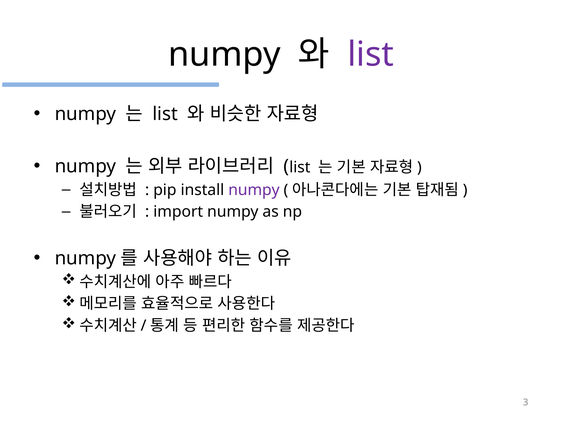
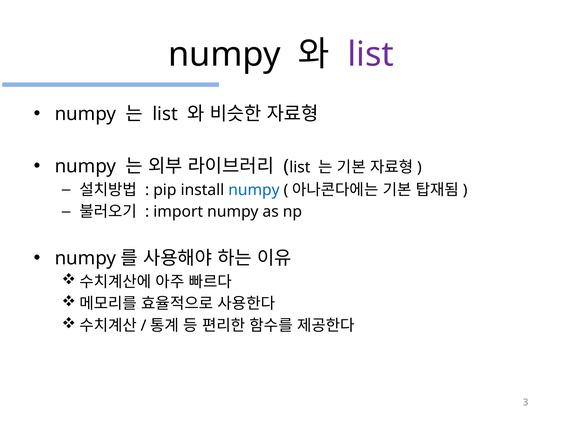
numpy colour: purple -> blue (254, 190)
